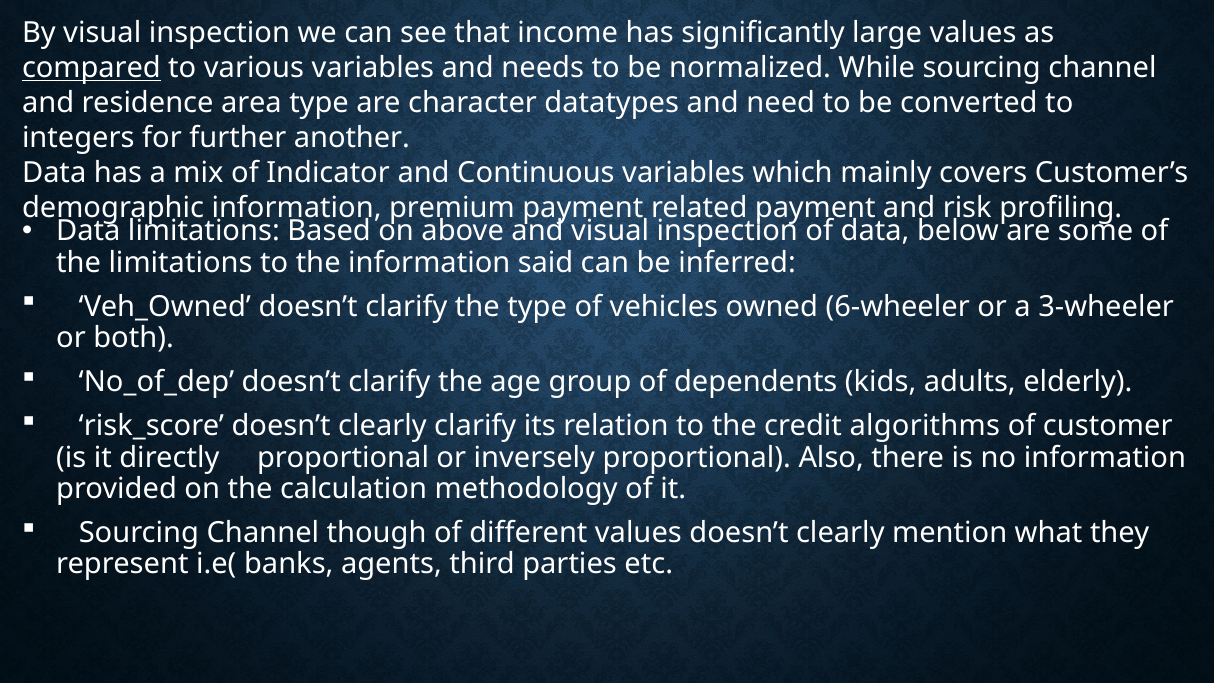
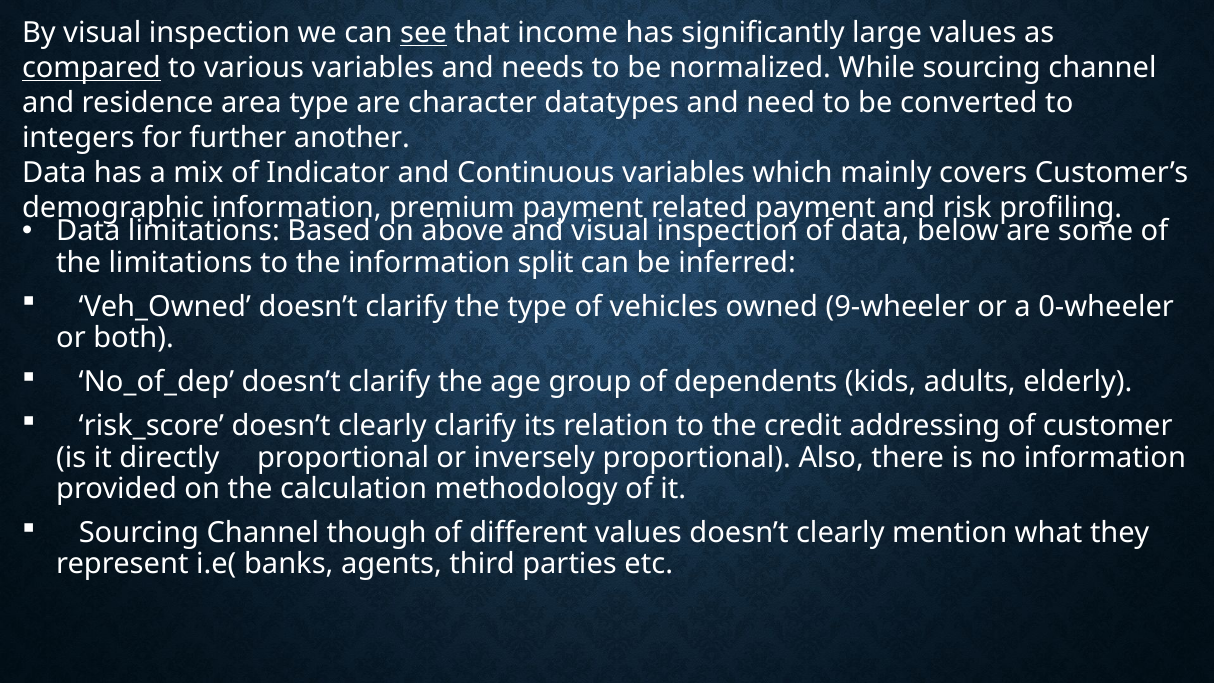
see underline: none -> present (424, 33)
said: said -> split (546, 262)
6-wheeler: 6-wheeler -> 9-wheeler (898, 306)
3-wheeler: 3-wheeler -> 0-wheeler (1106, 306)
algorithms: algorithms -> addressing (925, 426)
